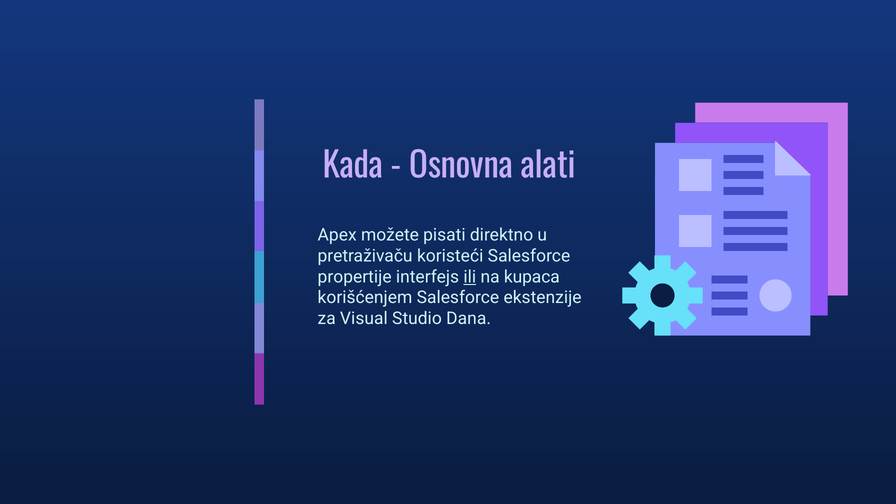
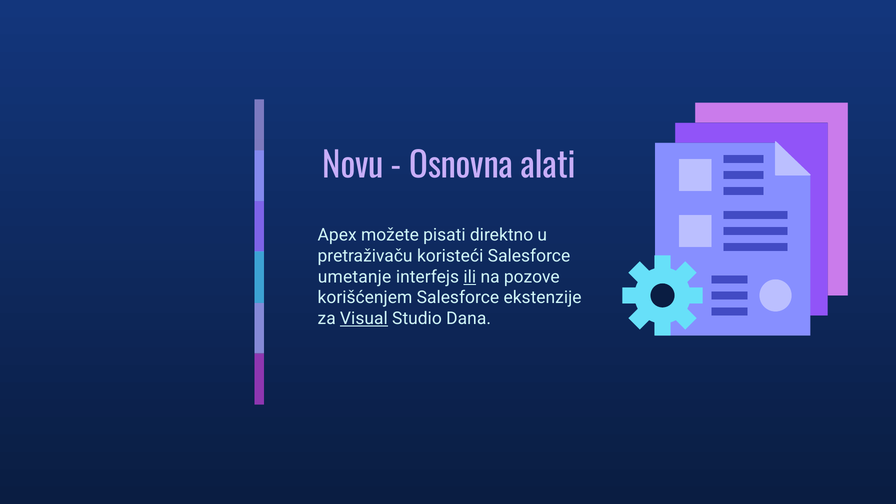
Kada: Kada -> Novu (353, 166)
propertije: propertije -> umetanje (355, 277)
kupaca: kupaca -> pozove (532, 277)
Visual underline: none -> present (364, 319)
